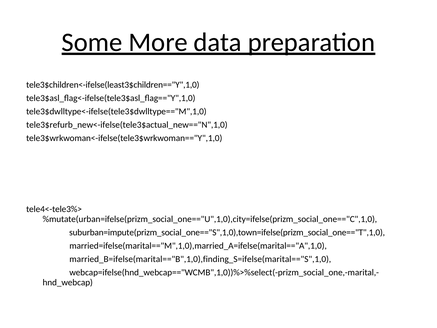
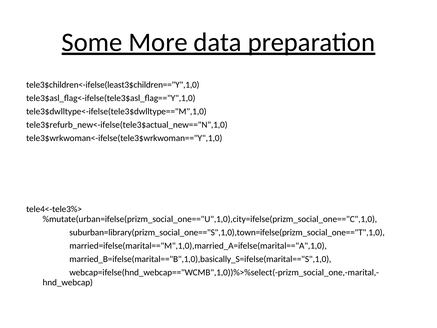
suburban=impute(prizm_social_one=="S",1,0),town=ifelse(prizm_social_one=="T",1,0: suburban=impute(prizm_social_one=="S",1,0),town=ifelse(prizm_social_one=="T",1,0 -> suburban=library(prizm_social_one=="S",1,0),town=ifelse(prizm_social_one=="T",1,0 (227, 232)
married_B=ifelse(marital=="B",1,0),finding_S=ifelse(marital=="S",1,0: married_B=ifelse(marital=="B",1,0),finding_S=ifelse(marital=="S",1,0 -> married_B=ifelse(marital=="B",1,0),basically_S=ifelse(marital=="S",1,0 (200, 259)
